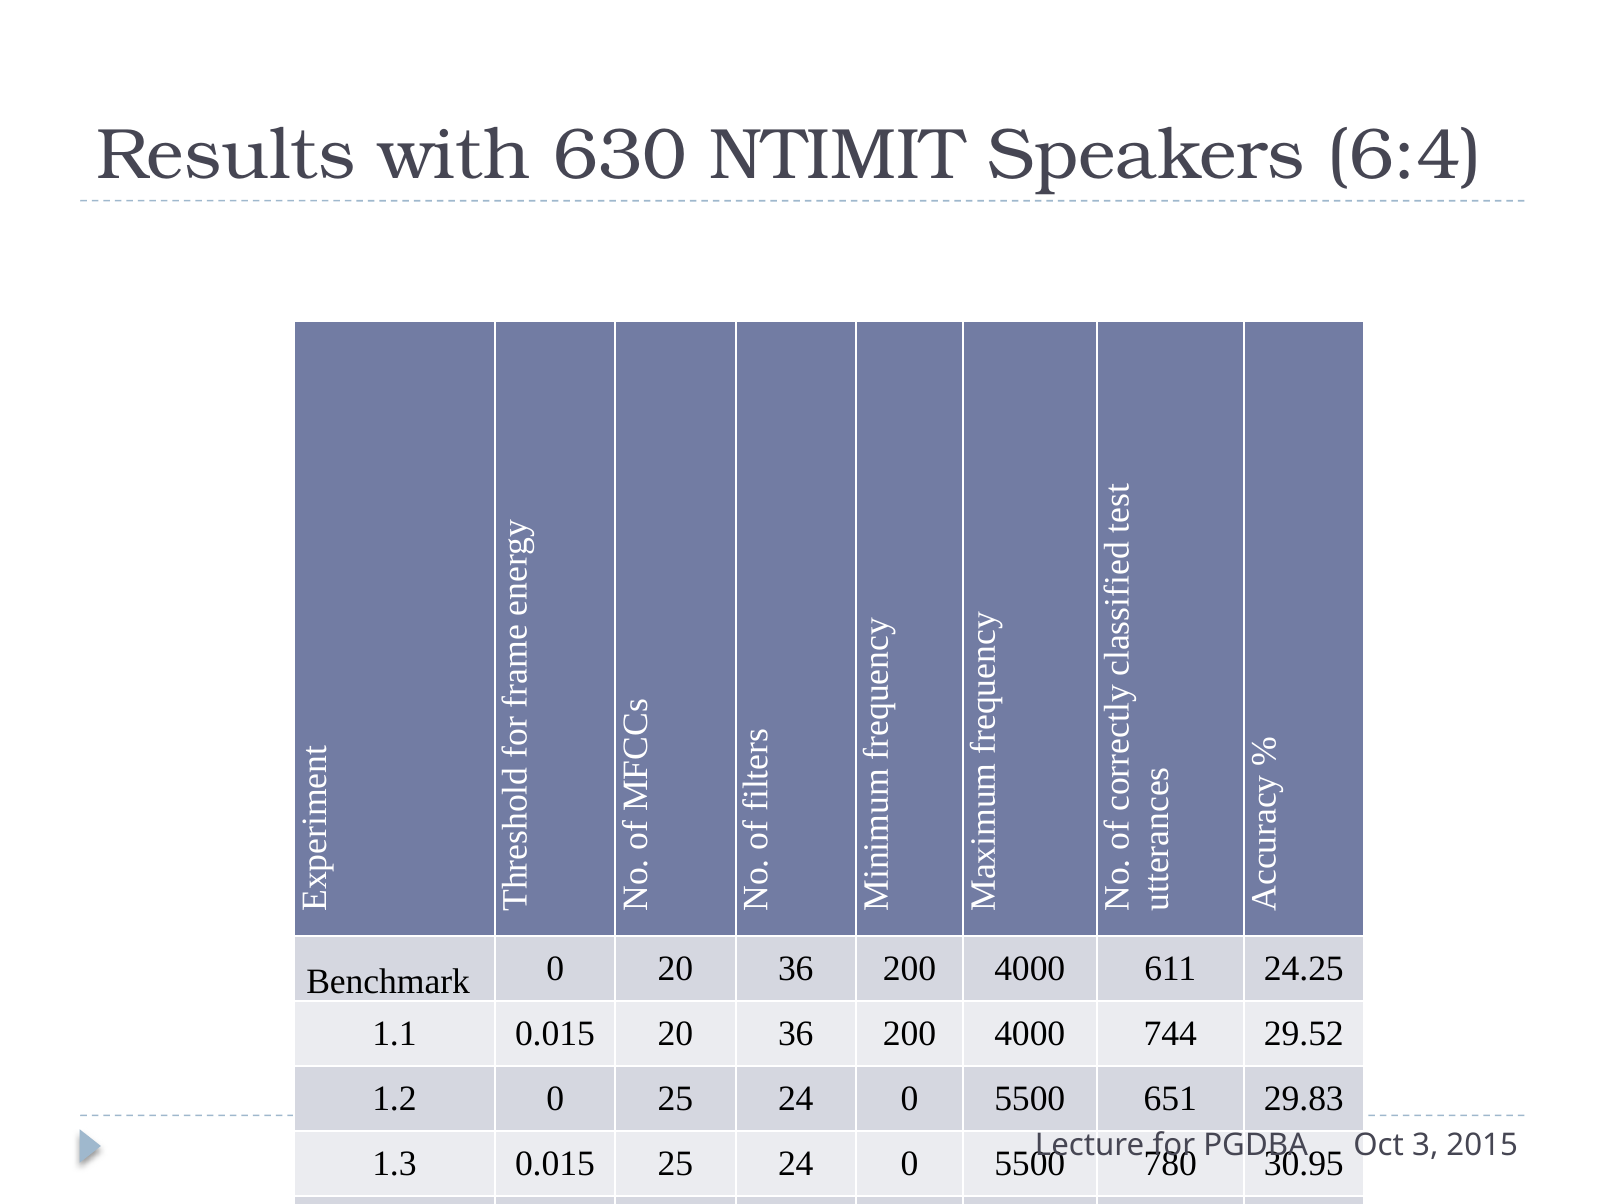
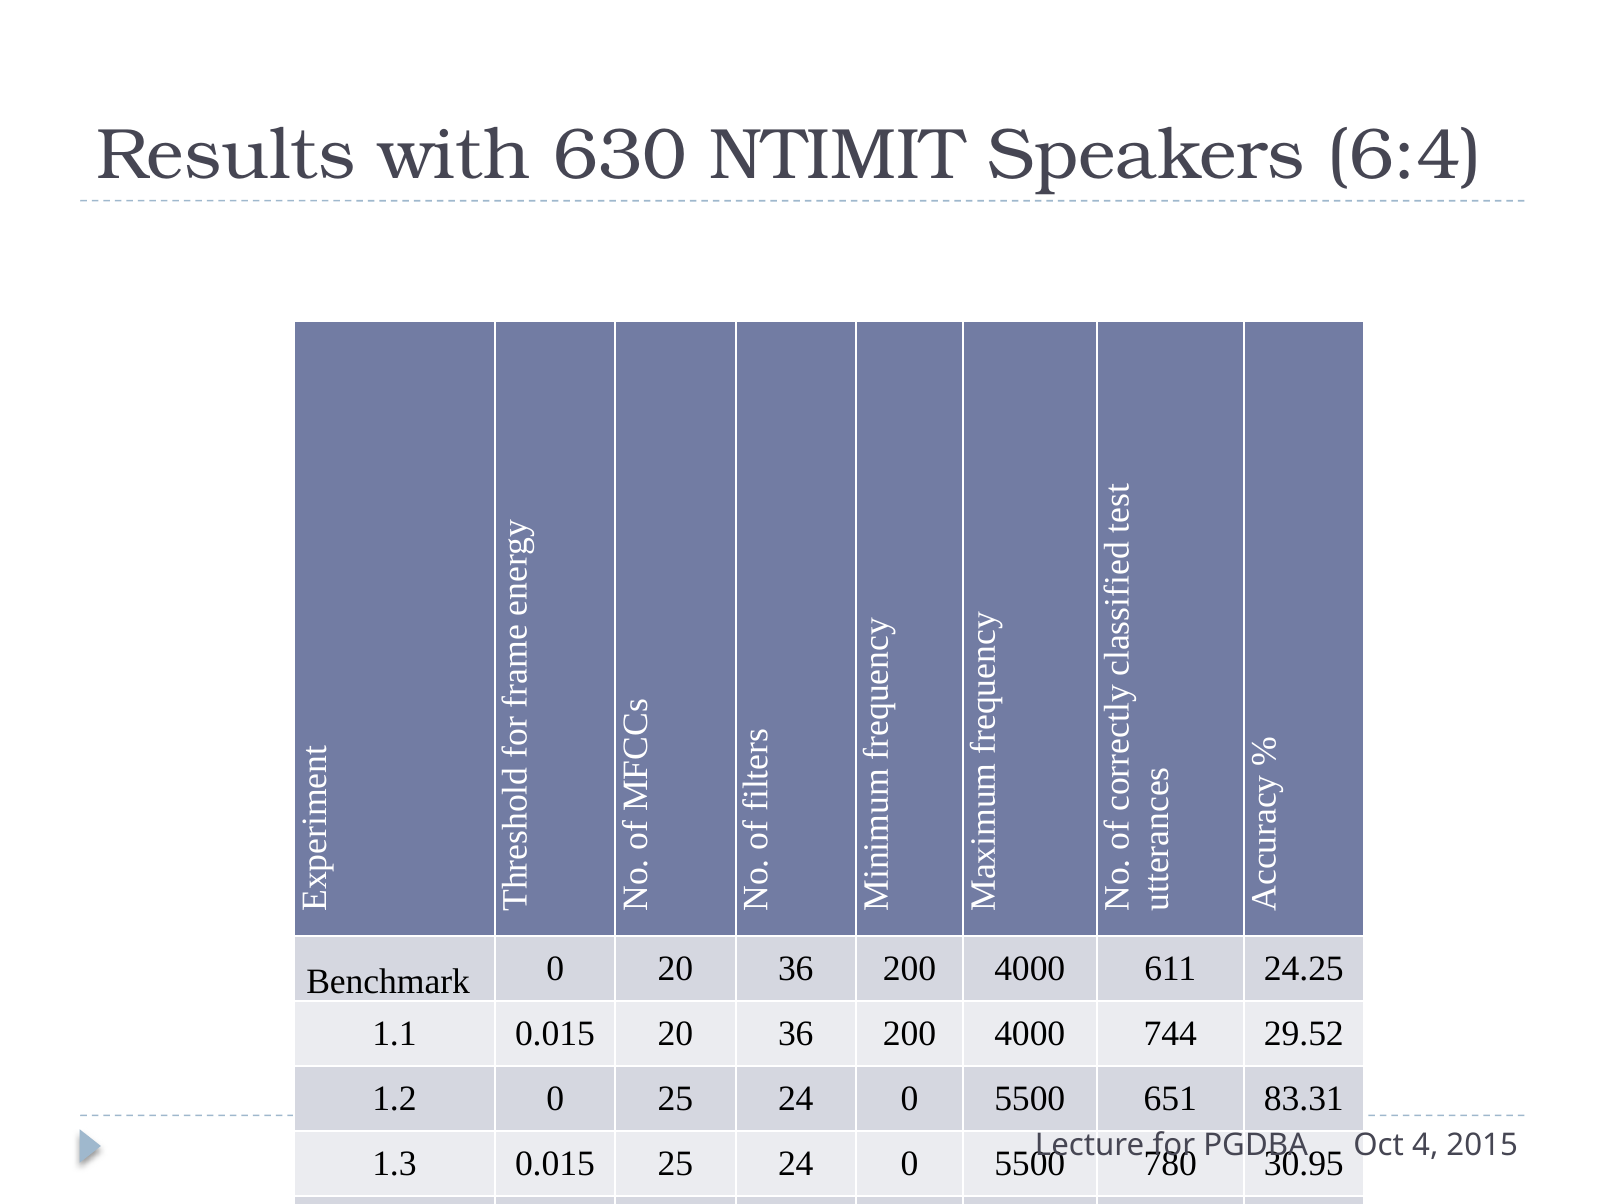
29.83: 29.83 -> 83.31 (1304, 1099)
3: 3 -> 4 (1425, 1145)
